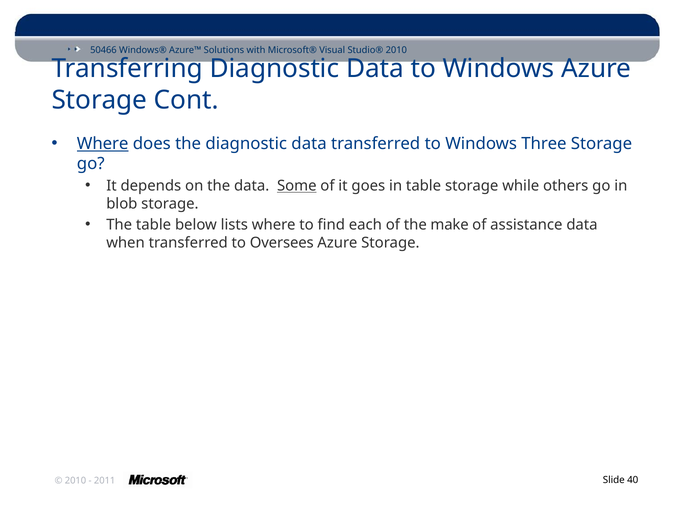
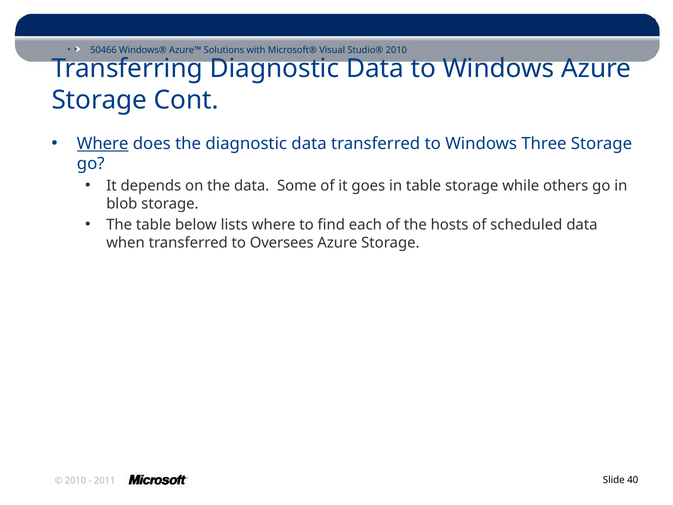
Some underline: present -> none (297, 186)
make: make -> hosts (450, 225)
assistance: assistance -> scheduled (526, 225)
